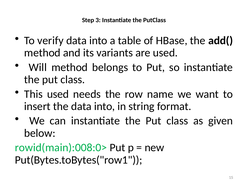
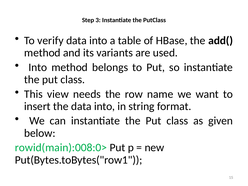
Will: Will -> Into (38, 67)
This used: used -> view (58, 94)
